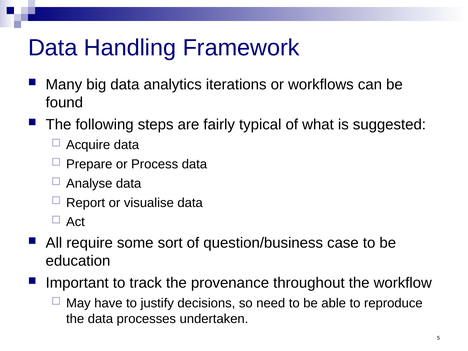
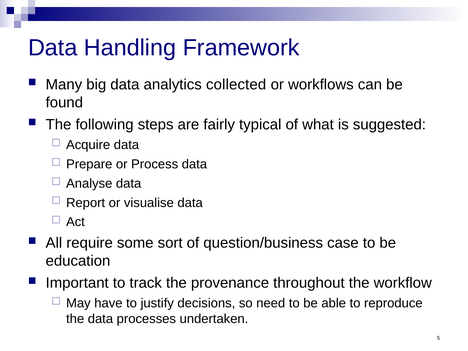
iterations: iterations -> collected (236, 85)
